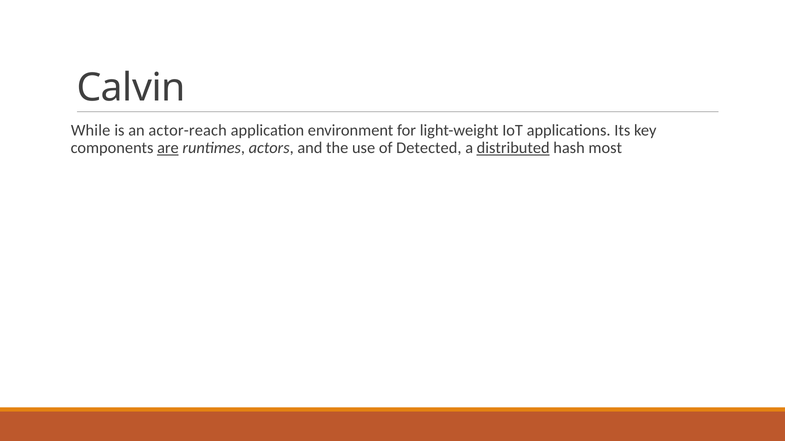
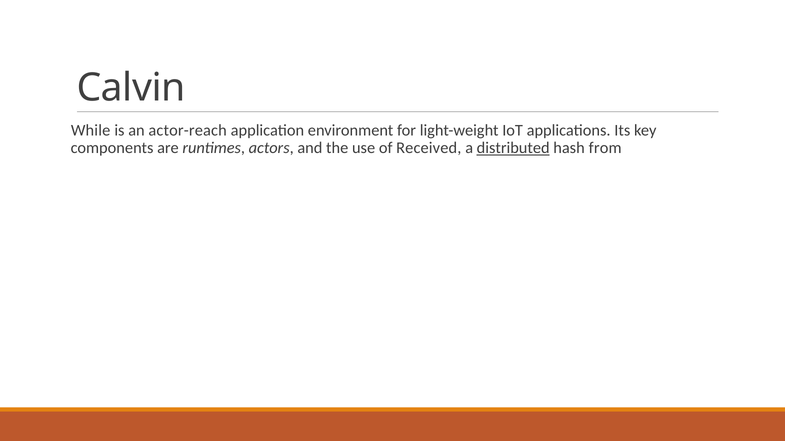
are underline: present -> none (168, 148)
Detected: Detected -> Received (429, 148)
most: most -> from (605, 148)
